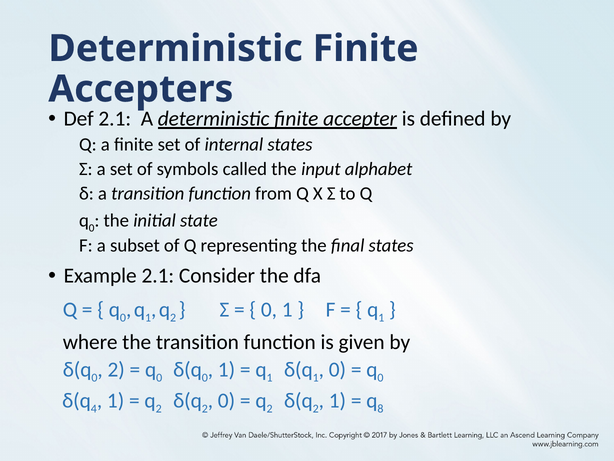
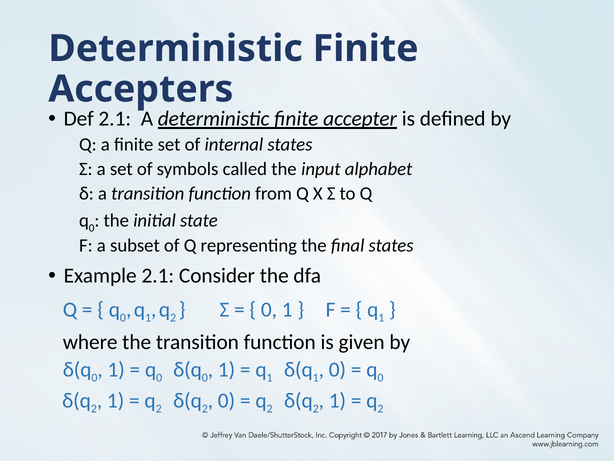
2: 2 -> 1 (116, 369)
4: 4 -> 2 (94, 408)
8: 8 -> 2 (381, 408)
